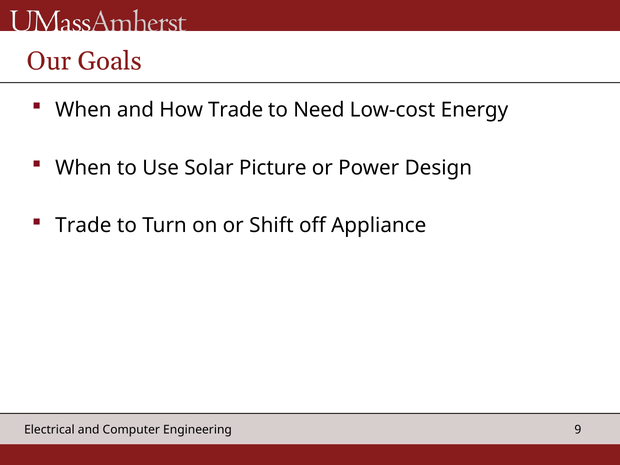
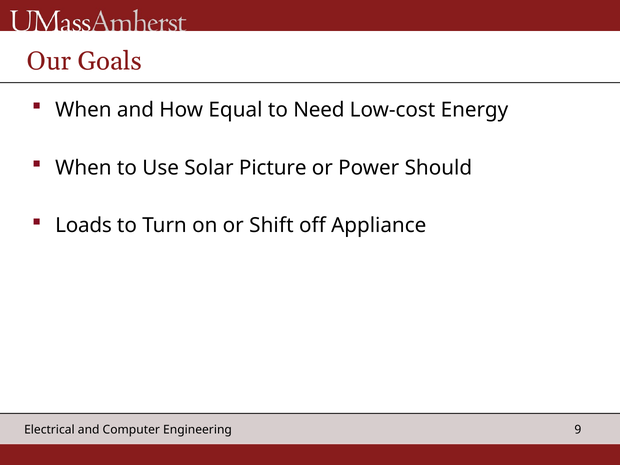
How Trade: Trade -> Equal (236, 110)
Design: Design -> Should (438, 168)
Trade: Trade -> Loads (84, 226)
